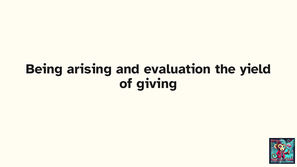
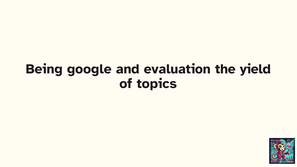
arising: arising -> google (89, 69)
giving: giving -> topics (157, 84)
